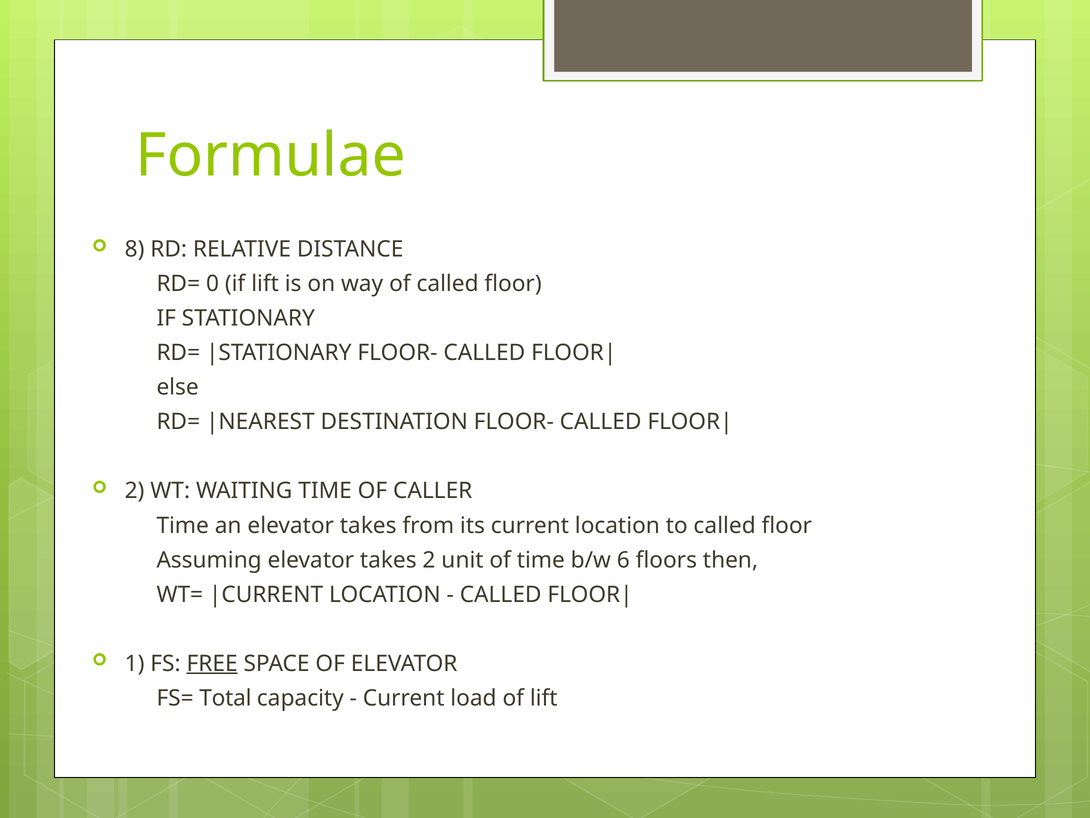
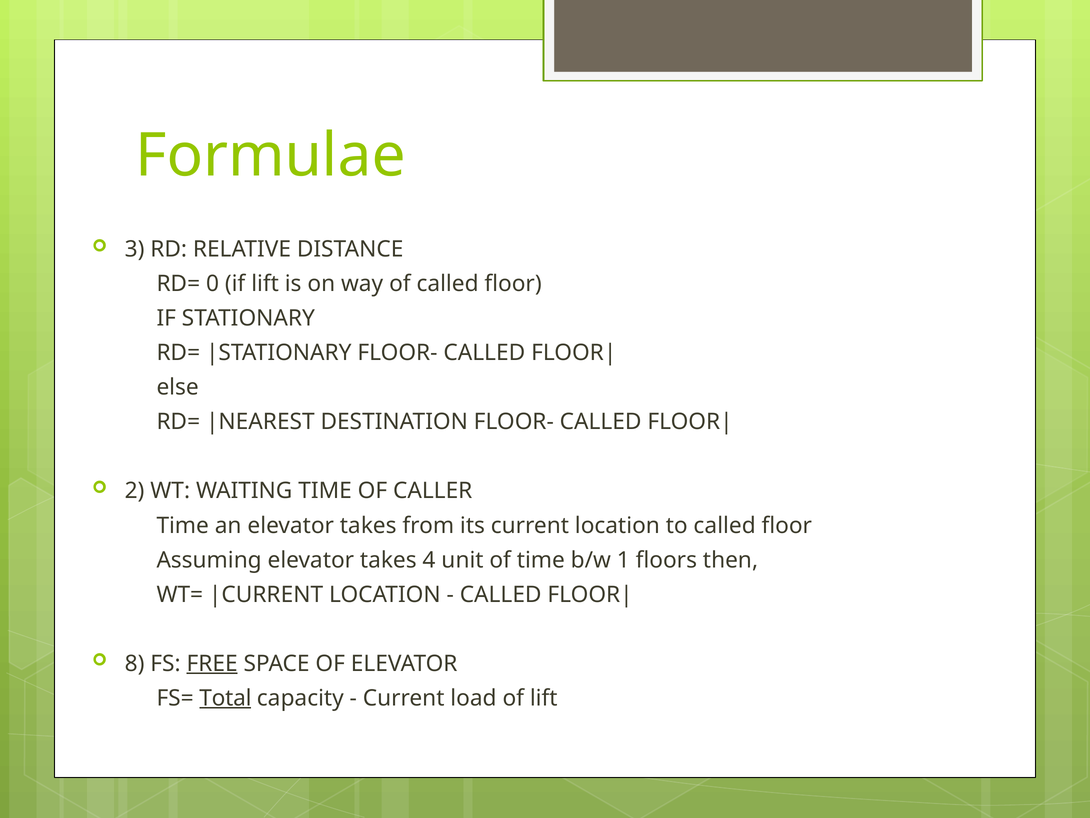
8: 8 -> 3 (135, 249)
takes 2: 2 -> 4 (429, 560)
6: 6 -> 1 (623, 560)
1: 1 -> 8 (135, 663)
Total underline: none -> present (225, 698)
